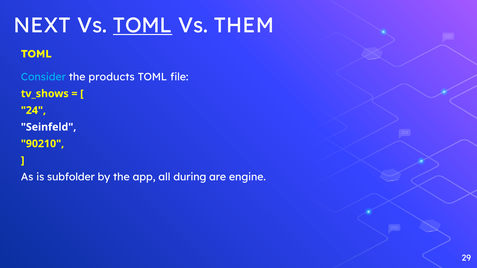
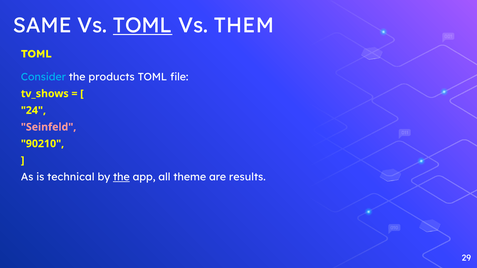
NEXT: NEXT -> SAME (42, 25)
Seinfeld colour: white -> pink (49, 127)
subfolder: subfolder -> technical (71, 177)
the underline: none -> present (121, 177)
during: during -> theme (190, 177)
engine: engine -> results (247, 177)
